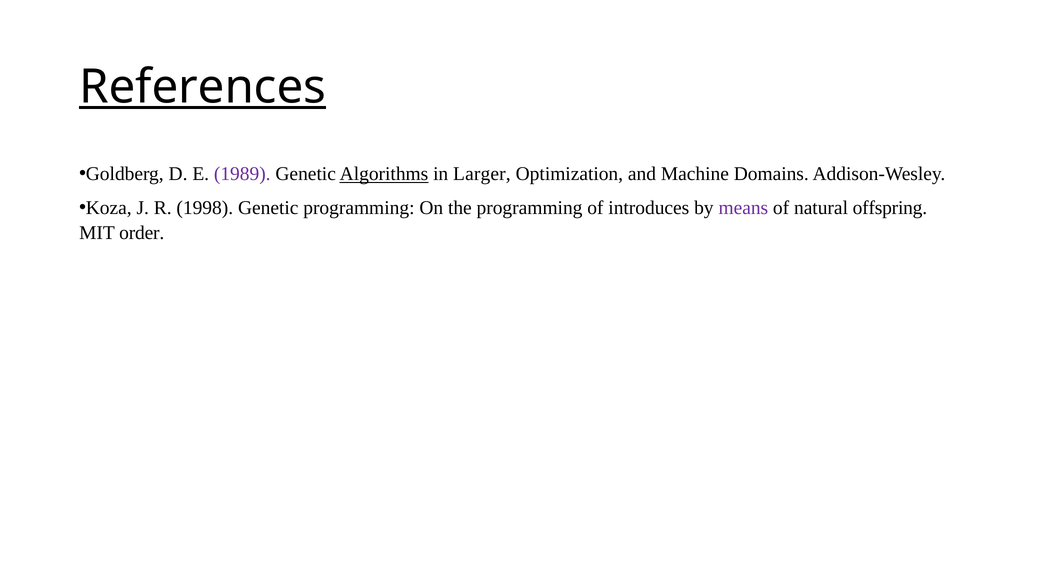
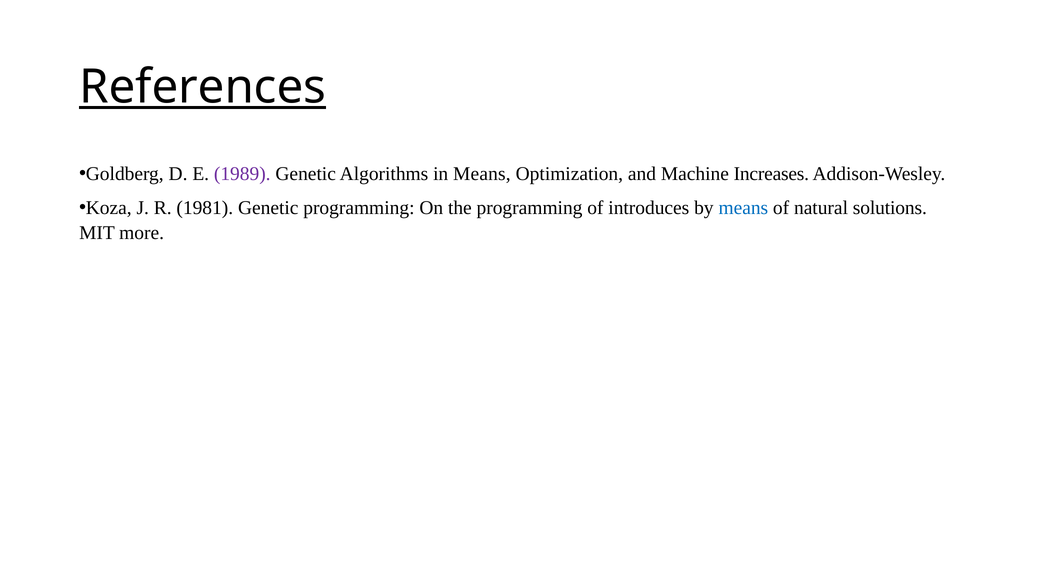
Algorithms underline: present -> none (384, 174)
in Larger: Larger -> Means (482, 174)
Domains: Domains -> Increases (771, 174)
1998: 1998 -> 1981 (205, 208)
means colour: purple -> blue (743, 208)
offspring: offspring -> solutions (890, 208)
order: order -> more (142, 233)
